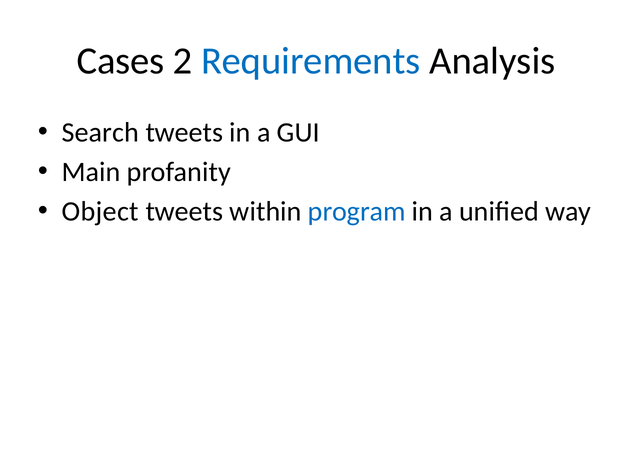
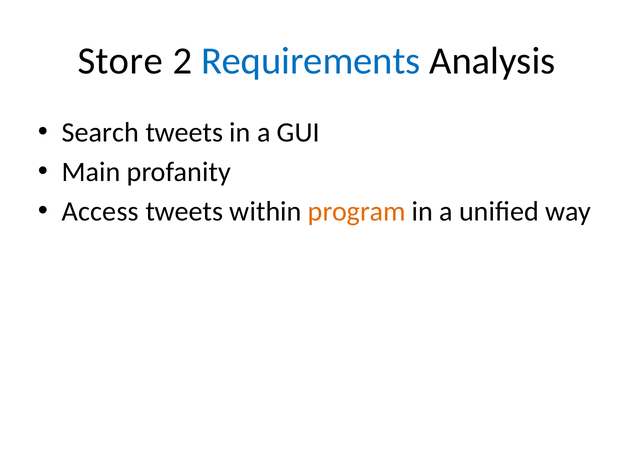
Cases: Cases -> Store (120, 61)
Object: Object -> Access (100, 212)
program colour: blue -> orange (357, 212)
